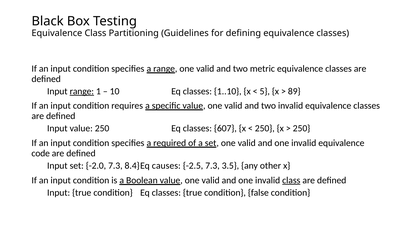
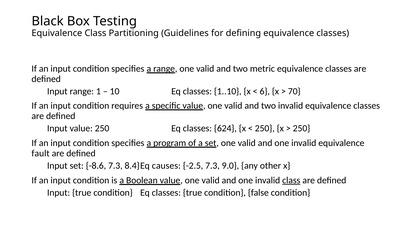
range underline: present -> none (82, 91)
5: 5 -> 6 (265, 91)
89: 89 -> 70 (294, 91)
607: 607 -> 624 (225, 128)
required: required -> program (170, 143)
code: code -> fault (41, 153)
-2.0: -2.0 -> -8.6 (96, 166)
3.5: 3.5 -> 9.0 (230, 166)
